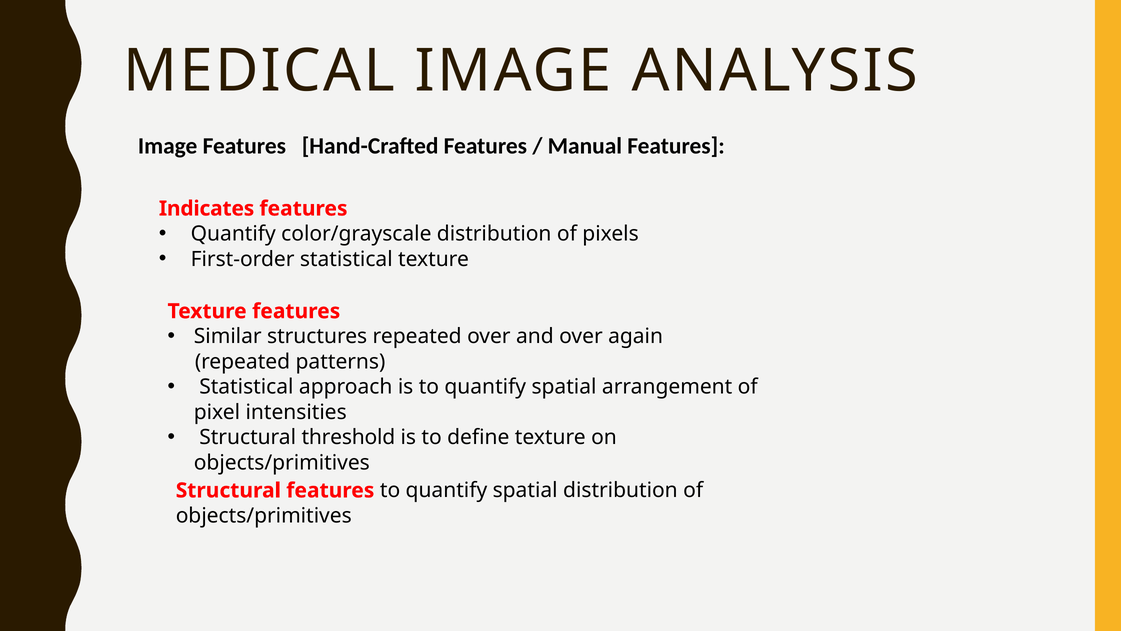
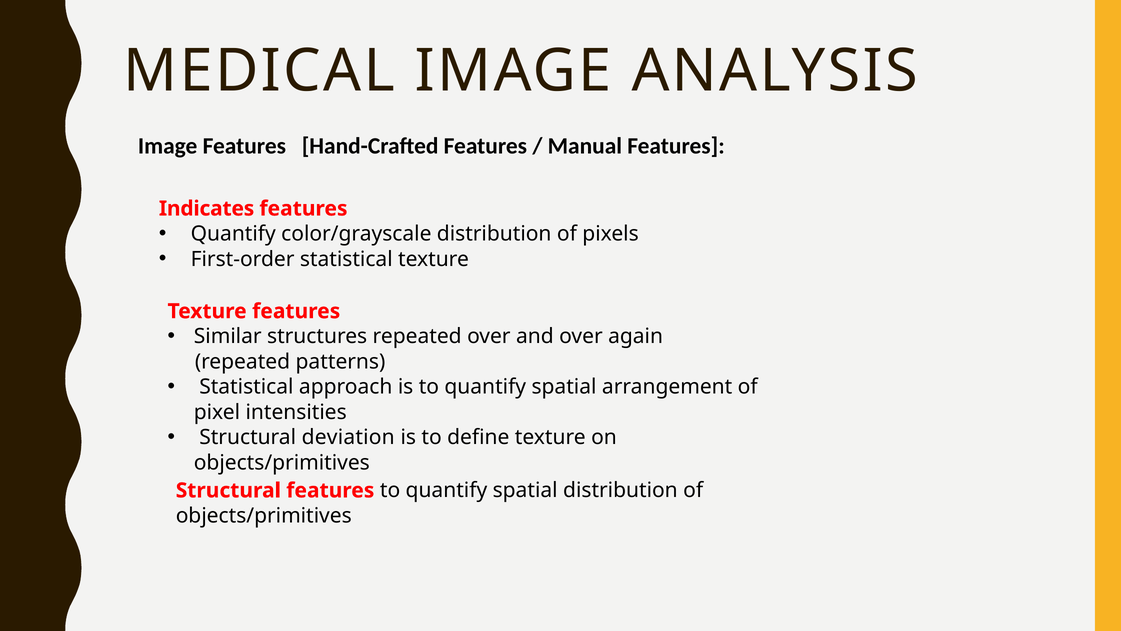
threshold: threshold -> deviation (348, 437)
